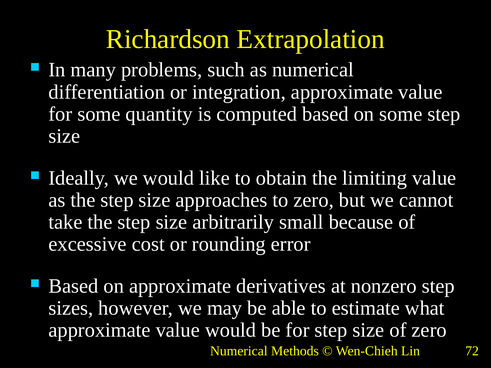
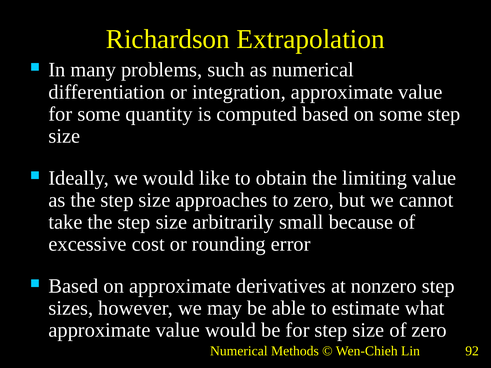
72: 72 -> 92 (472, 351)
